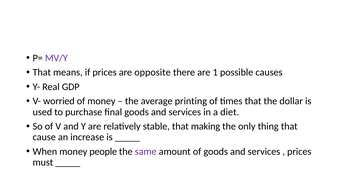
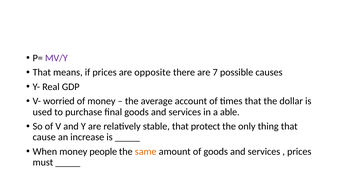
1: 1 -> 7 (215, 73)
printing: printing -> account (191, 101)
diet: diet -> able (230, 112)
making: making -> protect (206, 127)
same colour: purple -> orange (146, 152)
